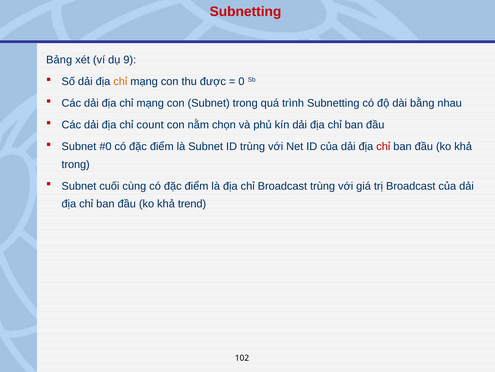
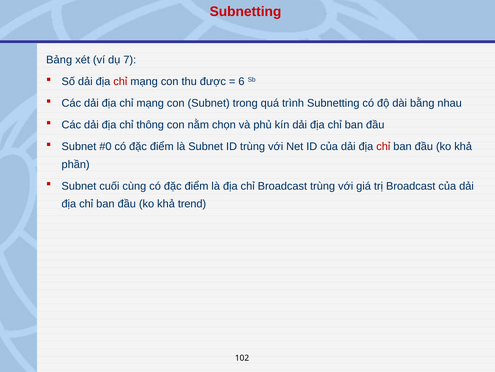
9: 9 -> 7 (130, 60)
chỉ colour: orange -> red (120, 81)
0: 0 -> 6 (241, 81)
count: count -> thông (150, 125)
trong: trong -> phần (76, 164)
